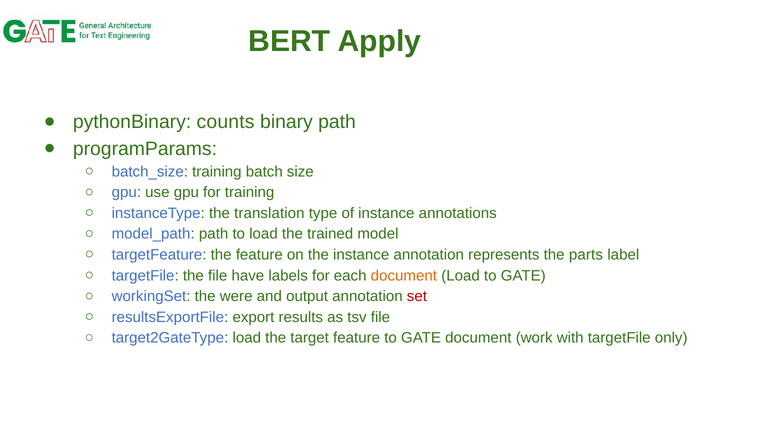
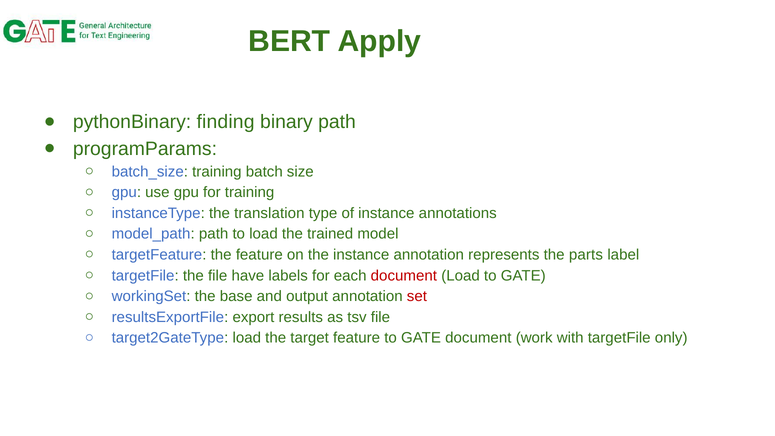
counts: counts -> finding (226, 122)
document colour: orange -> red (404, 276)
were: were -> base (236, 296)
